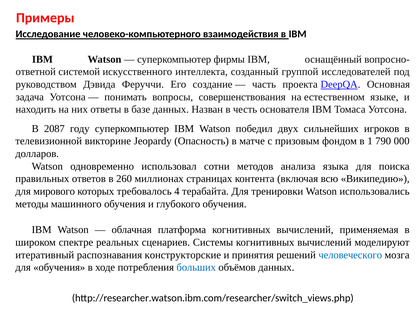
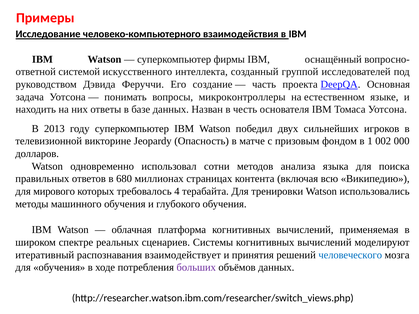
совершенствования: совершенствования -> микроконтроллеры (242, 97)
2087: 2087 -> 2013 (54, 129)
790: 790 -> 002 (383, 141)
260: 260 -> 680 (124, 179)
конструкторские: конструкторские -> взаимодействует (183, 255)
больших colour: blue -> purple (196, 268)
